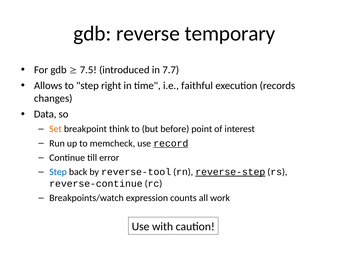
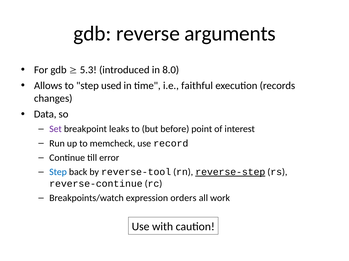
temporary: temporary -> arguments (230, 34)
7.5: 7.5 -> 5.3 (88, 70)
7.7: 7.7 -> 8.0 (171, 70)
right: right -> used (111, 86)
Set colour: orange -> purple (56, 129)
think: think -> leaks (119, 129)
record underline: present -> none (171, 144)
counts: counts -> orders (183, 198)
